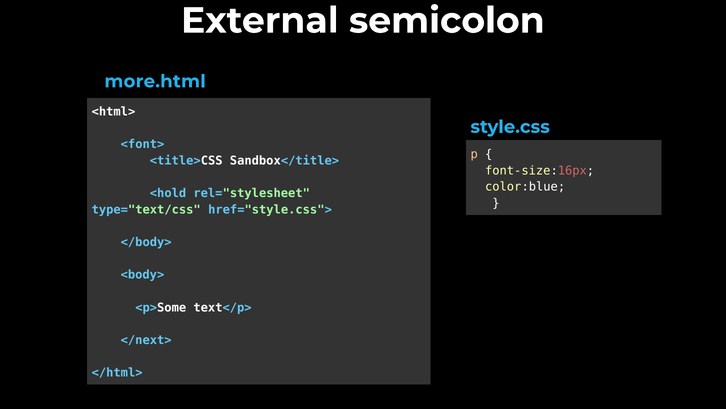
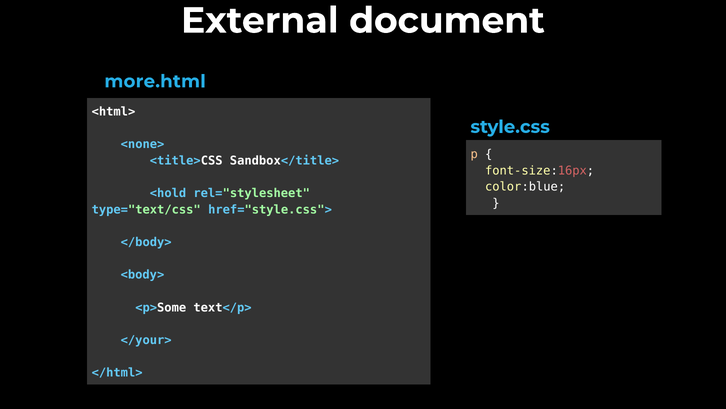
semicolon: semicolon -> document (447, 21)
<font>: <font> -> <none> (143, 144)
</next>: </next> -> </your> (146, 340)
